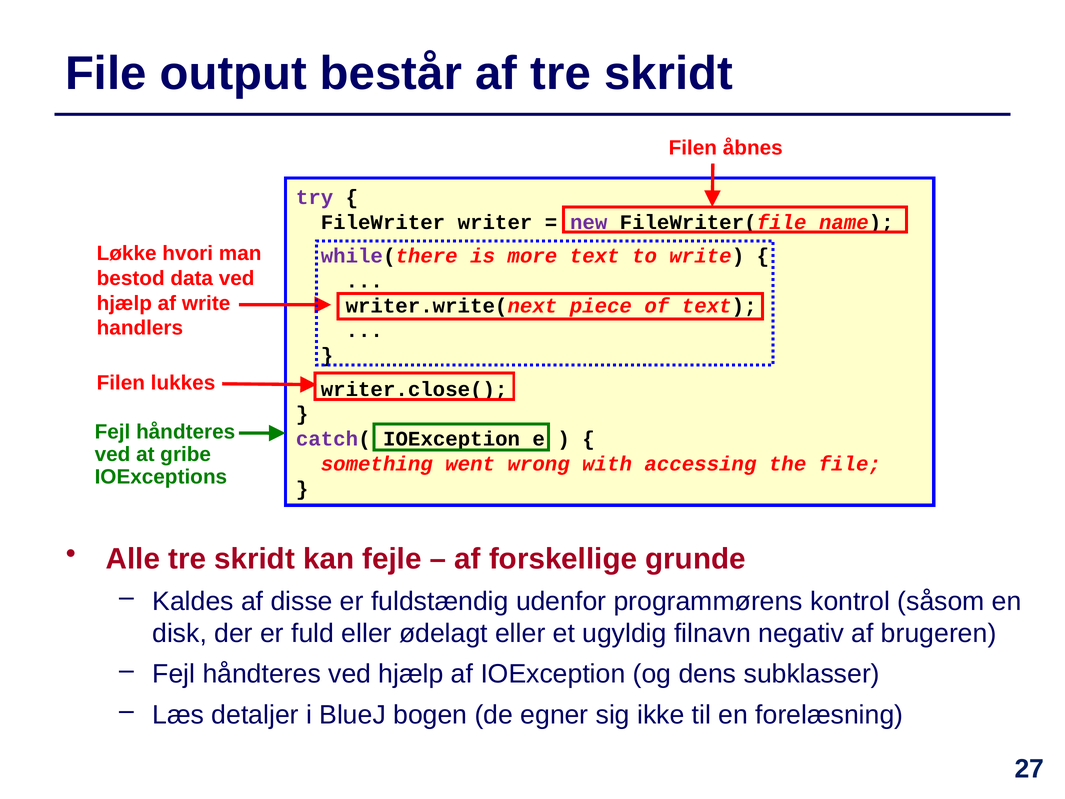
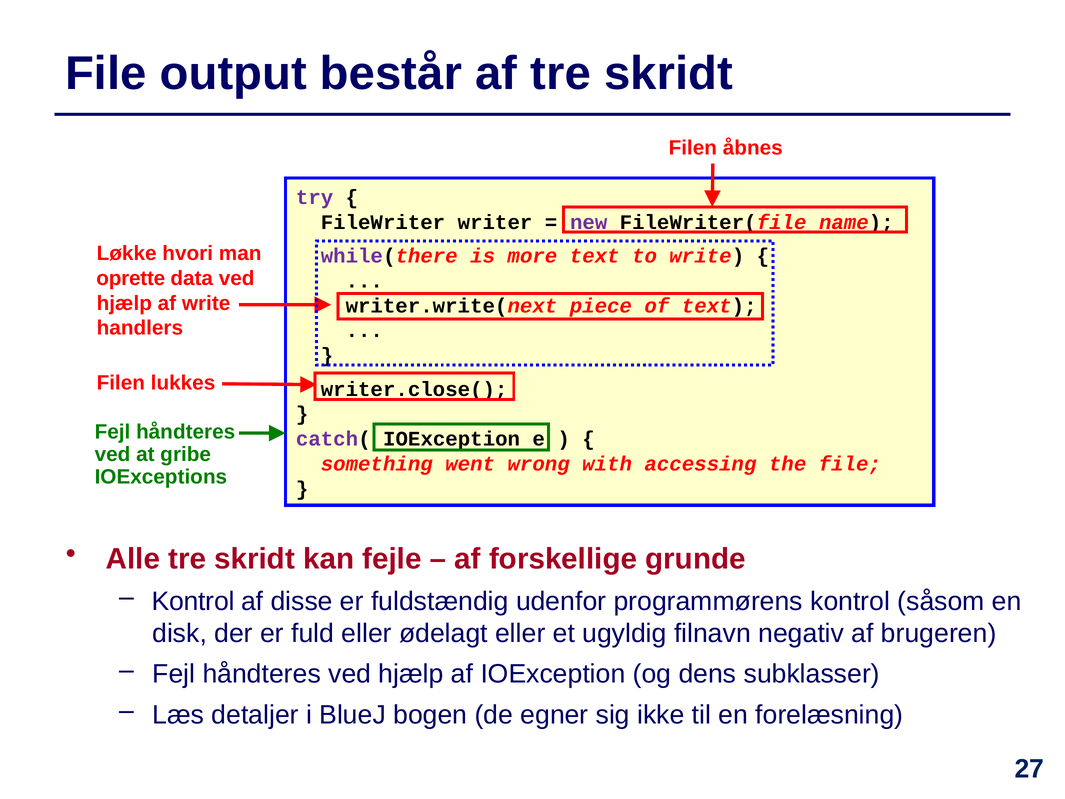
bestod: bestod -> oprette (131, 278)
Kaldes: Kaldes -> Kontrol (193, 601)
